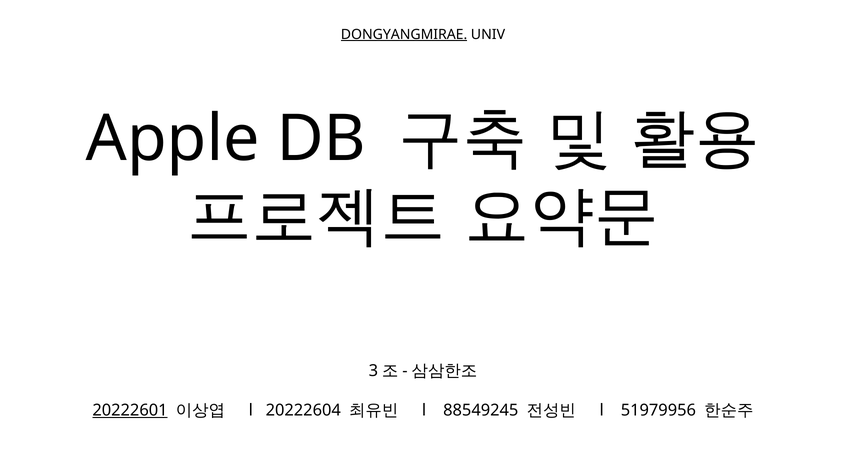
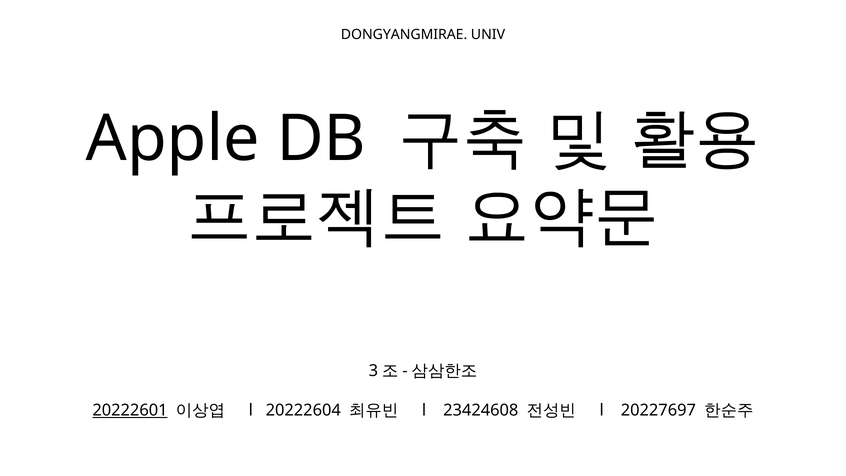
DONGYANGMIRAE underline: present -> none (404, 35)
88549245: 88549245 -> 23424608 (481, 410)
51979956: 51979956 -> 20227697 (658, 410)
